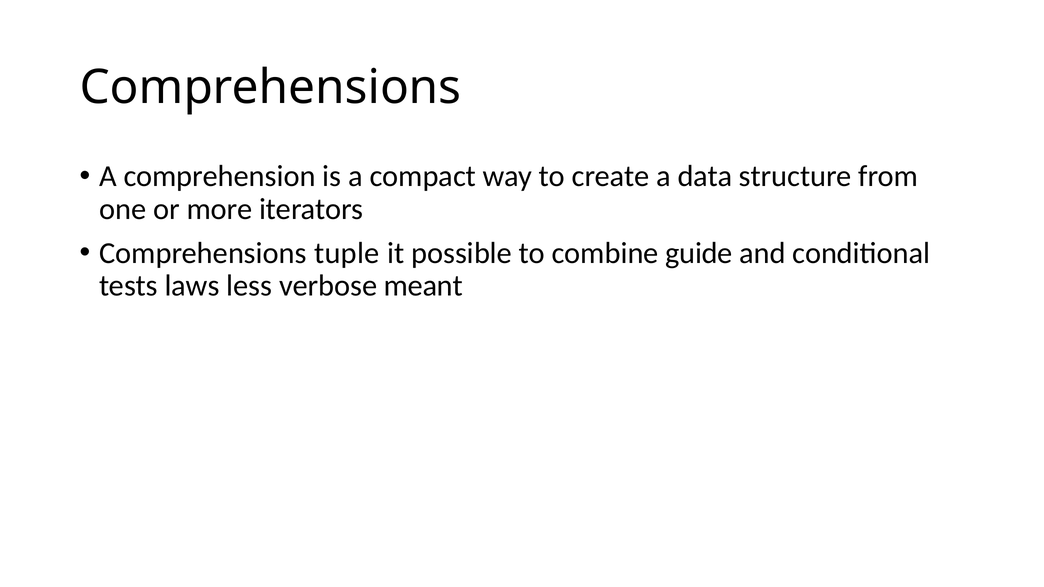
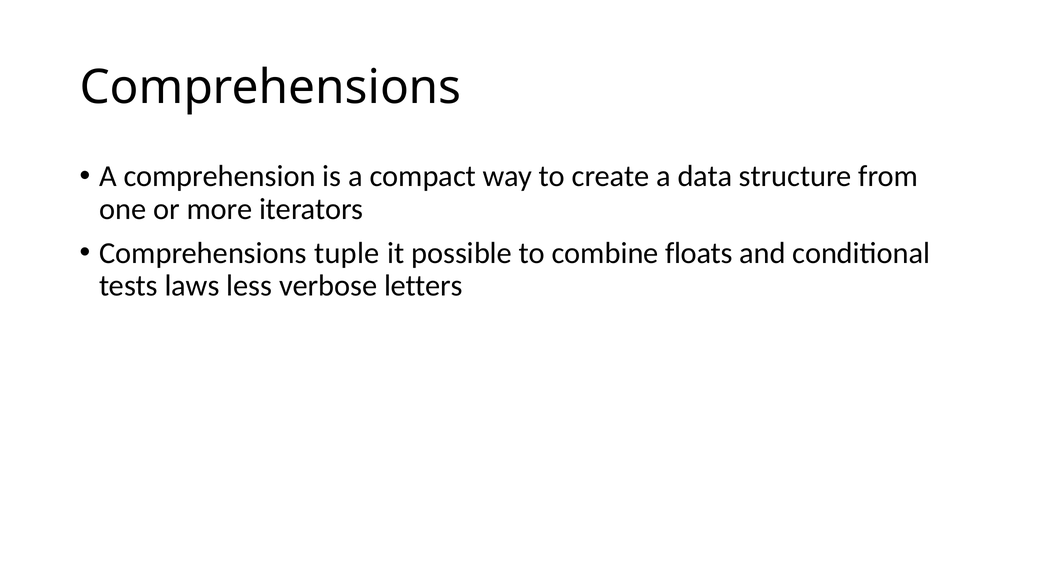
guide: guide -> floats (699, 253)
meant: meant -> letters (423, 286)
